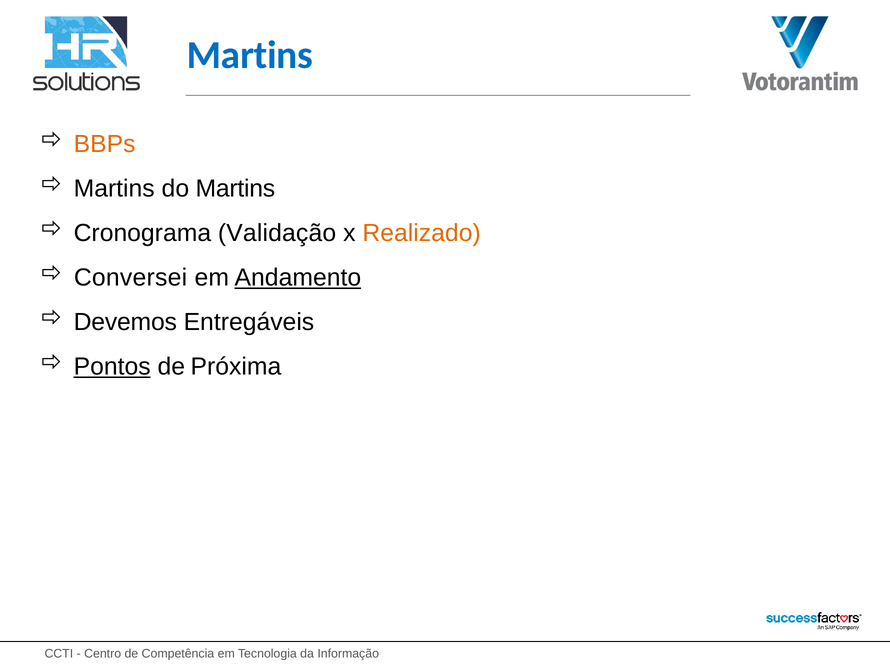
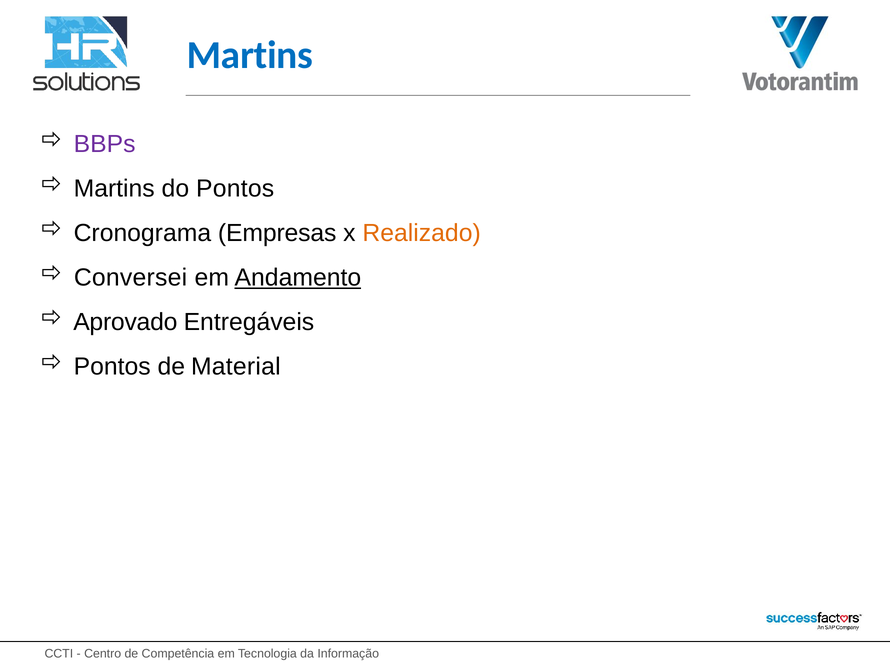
BBPs colour: orange -> purple (105, 144)
do Martins: Martins -> Pontos (235, 189)
Validação: Validação -> Empresas (277, 233)
Devemos: Devemos -> Aprovado (125, 322)
Pontos underline: present -> none (112, 367)
Próxima: Próxima -> Material (236, 367)
